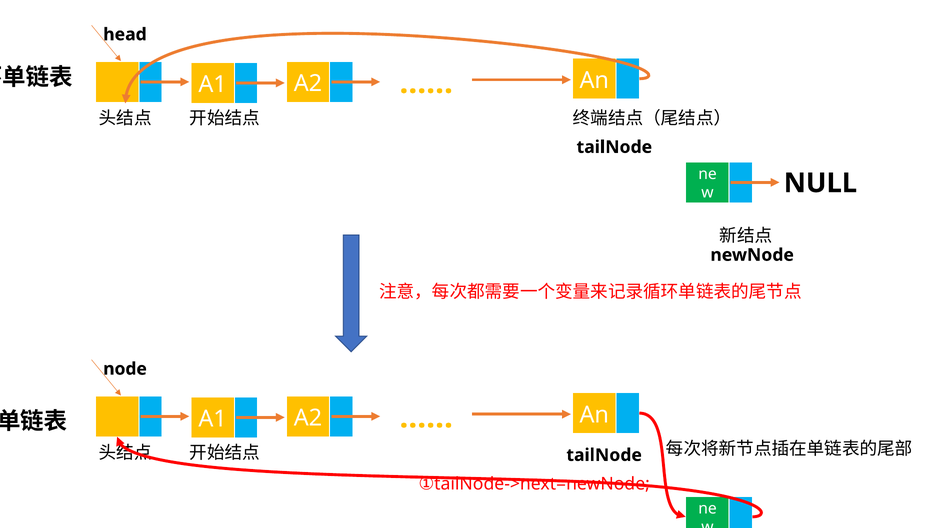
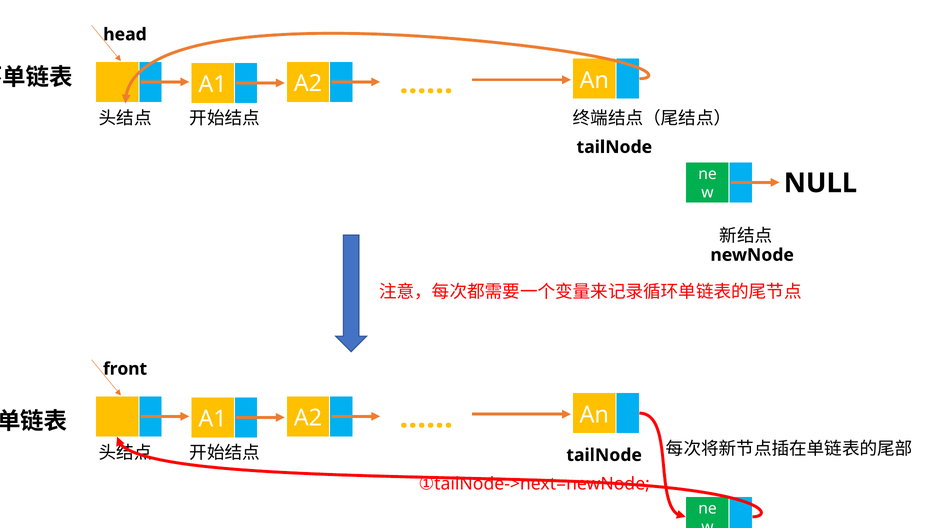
node: node -> front (125, 369)
